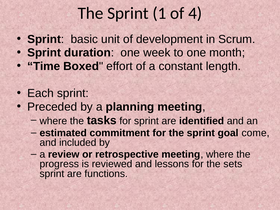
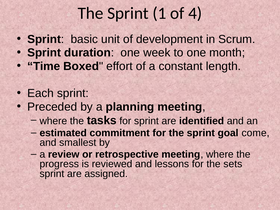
included: included -> smallest (78, 143)
functions: functions -> assigned (106, 174)
